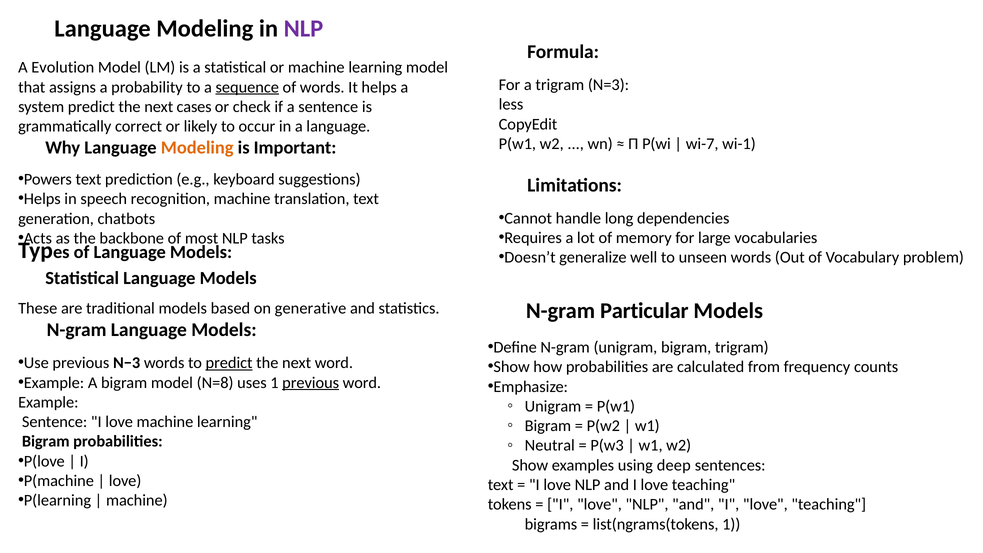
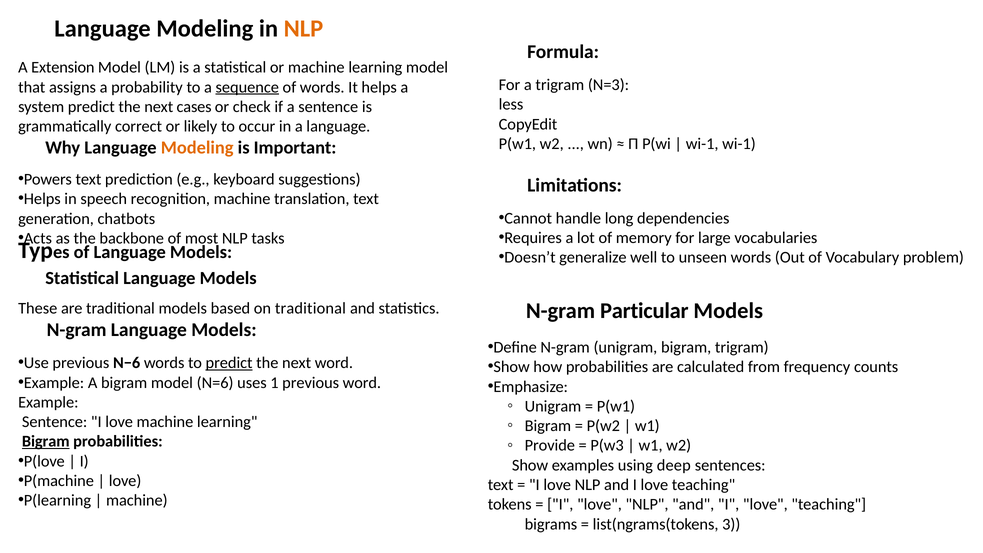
NLP colour: purple -> orange (303, 29)
Evolution: Evolution -> Extension (63, 68)
wi-7: wi-7 -> wi-1 (702, 144)
on generative: generative -> traditional (310, 308)
N−3: N−3 -> N−6 (127, 363)
N=8: N=8 -> N=6 (215, 383)
previous underline: present -> none (311, 383)
Bigram underline: none -> present (46, 442)
Neutral: Neutral -> Provide (550, 446)
list(ngrams(tokens 1: 1 -> 3 (731, 524)
